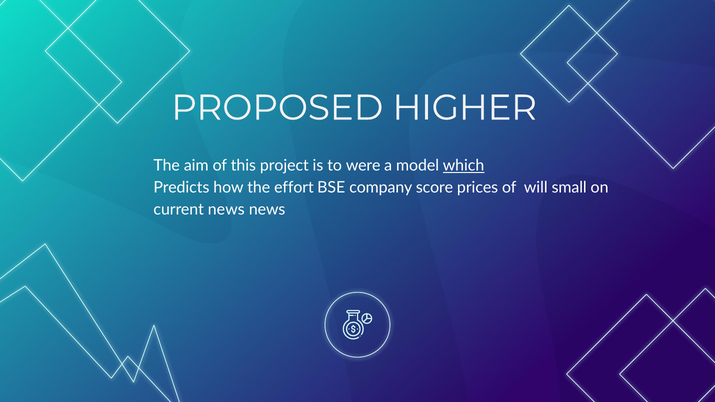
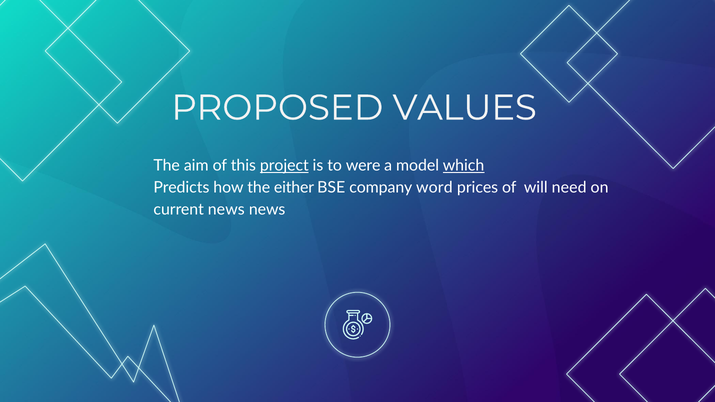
HIGHER: HIGHER -> VALUES (465, 108)
project underline: none -> present (284, 166)
effort: effort -> either (294, 188)
score: score -> word (434, 188)
small: small -> need (569, 188)
